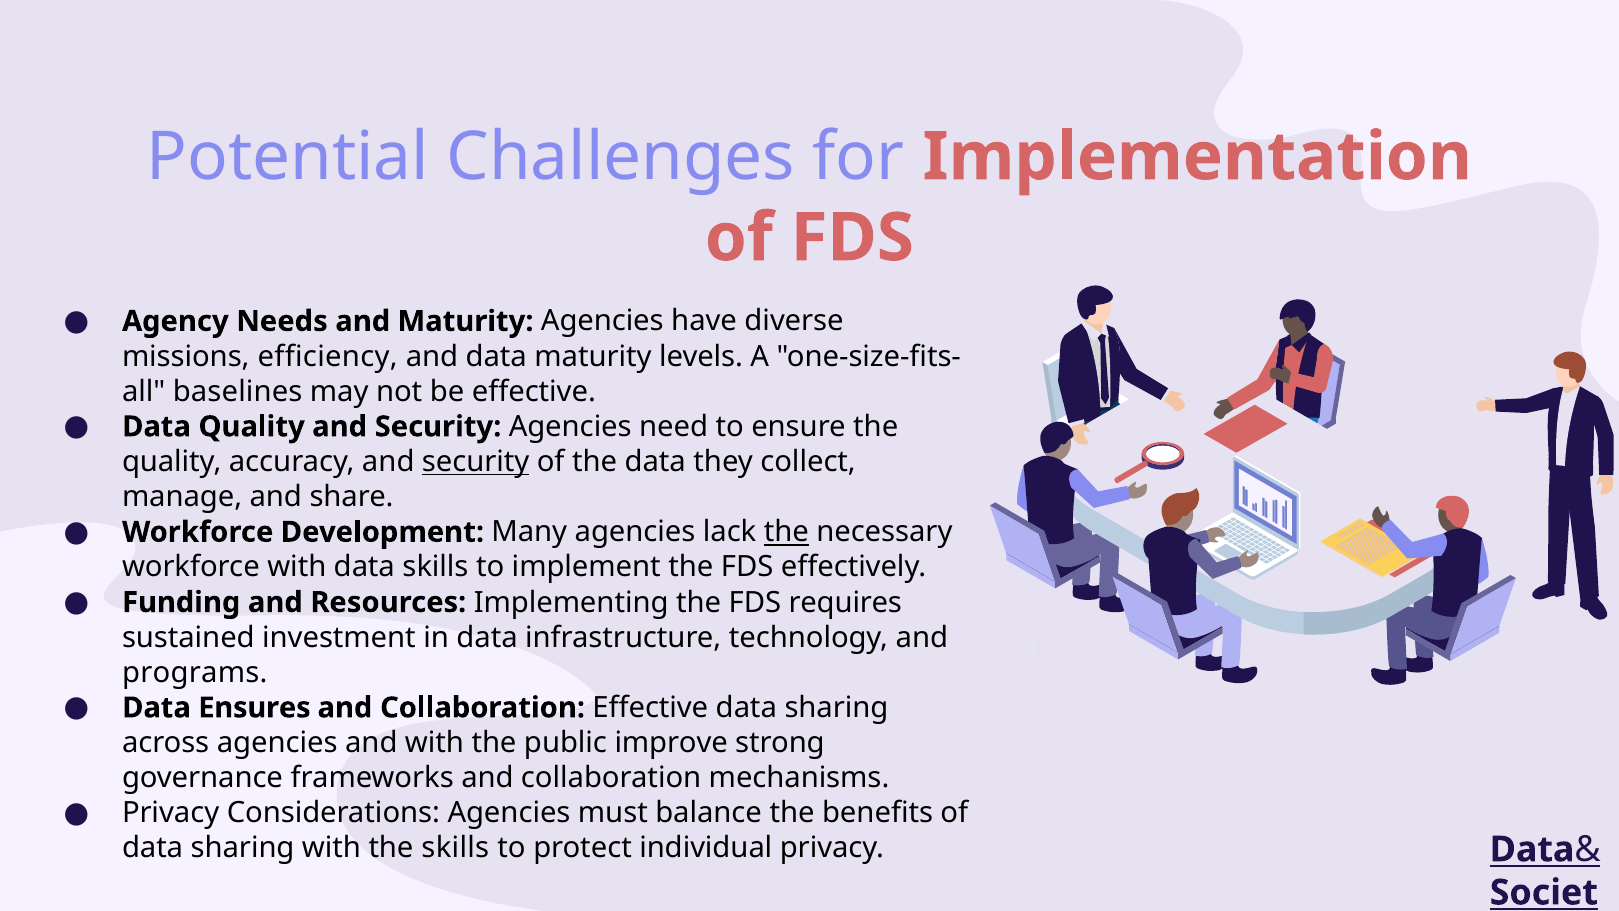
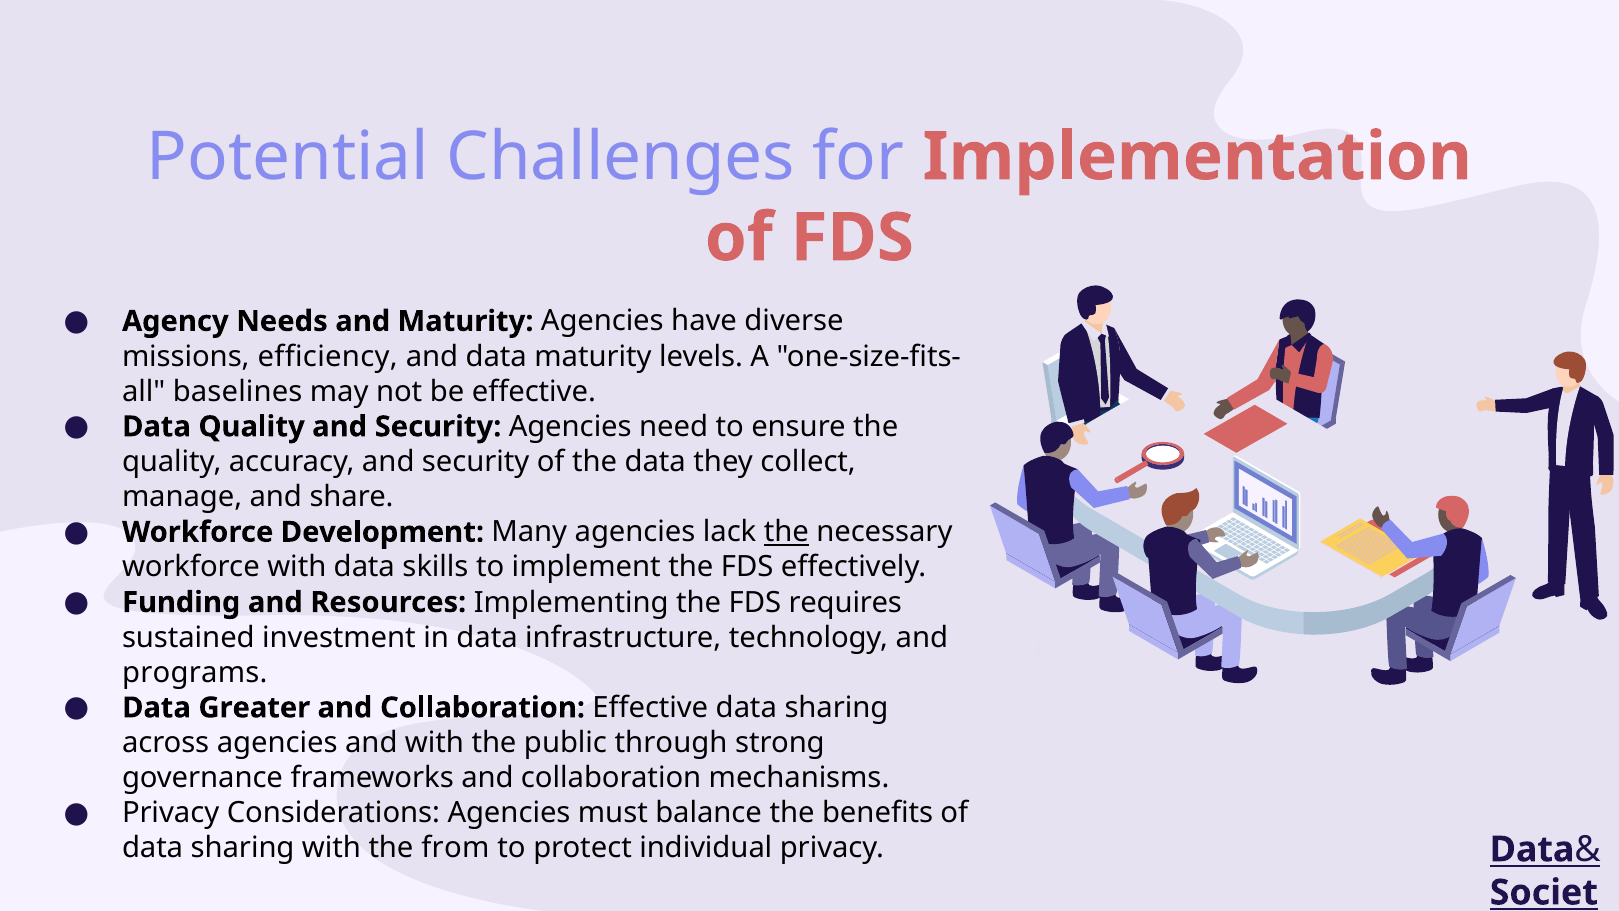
security underline: present -> none (476, 462)
Ensures: Ensures -> Greater (254, 708)
improve: improve -> through (671, 743)
the skills: skills -> from (455, 848)
